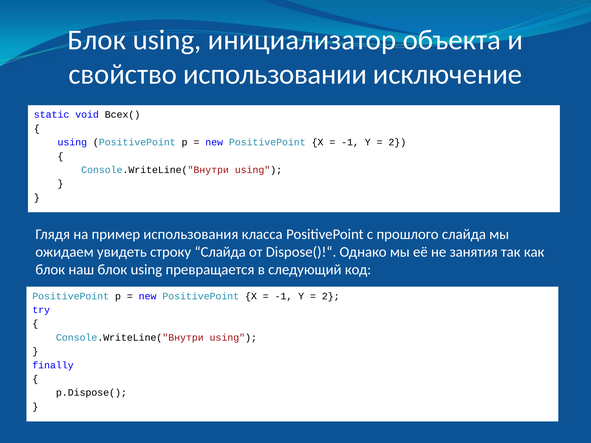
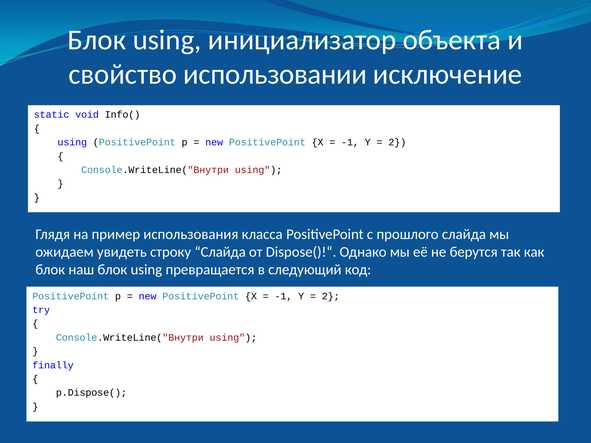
Всех(: Всех( -> Info( (123, 115)
занятия: занятия -> берутся (474, 252)
